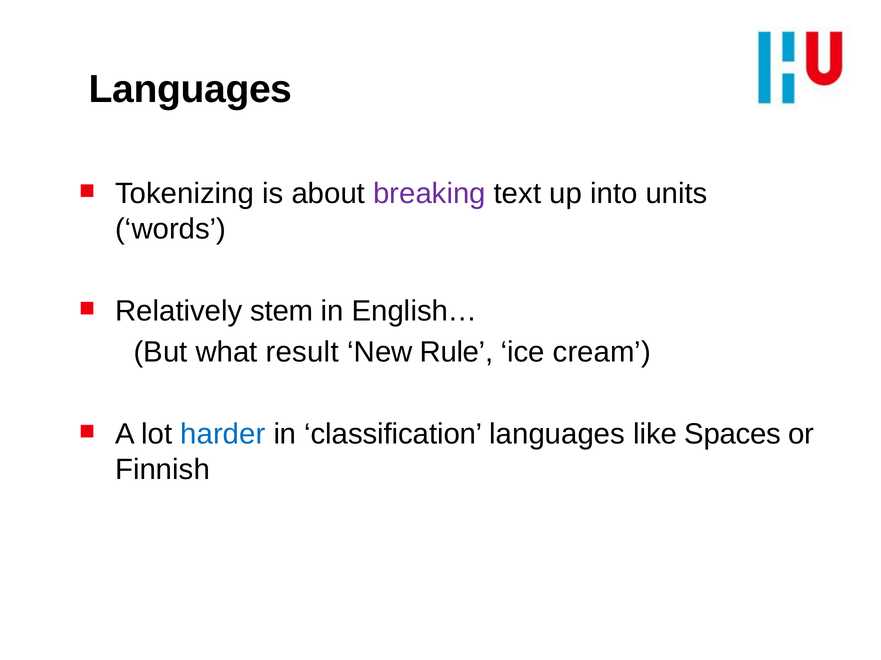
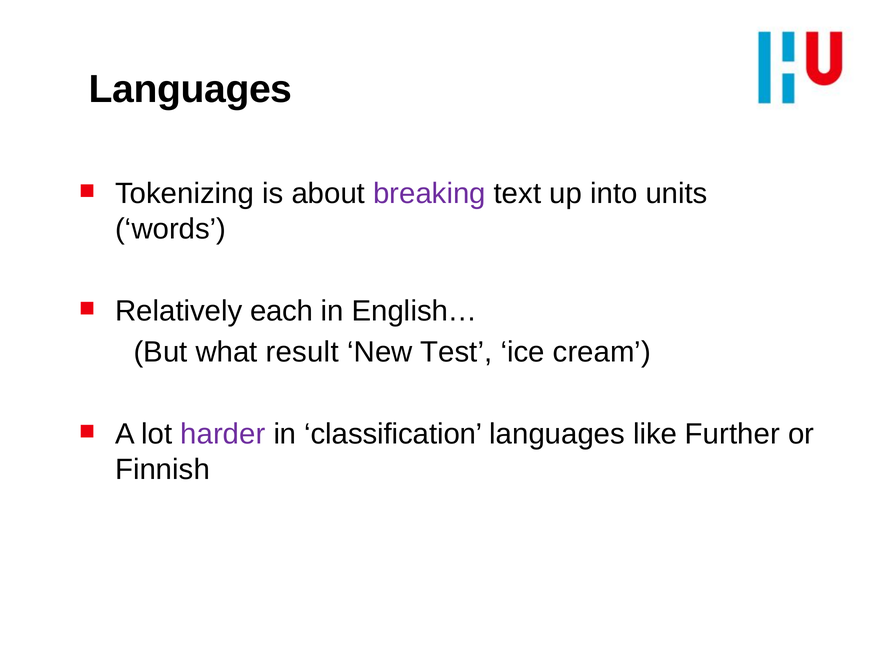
stem: stem -> each (282, 311)
Rule: Rule -> Test (456, 352)
harder colour: blue -> purple (223, 435)
Spaces: Spaces -> Further (732, 435)
